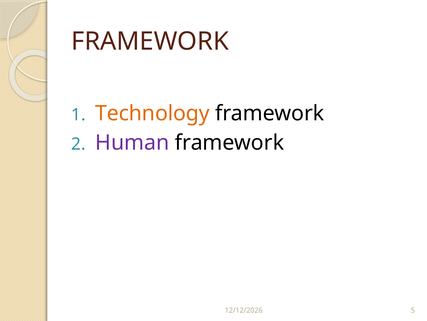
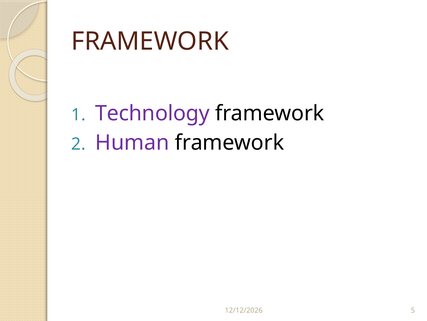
Technology colour: orange -> purple (153, 113)
